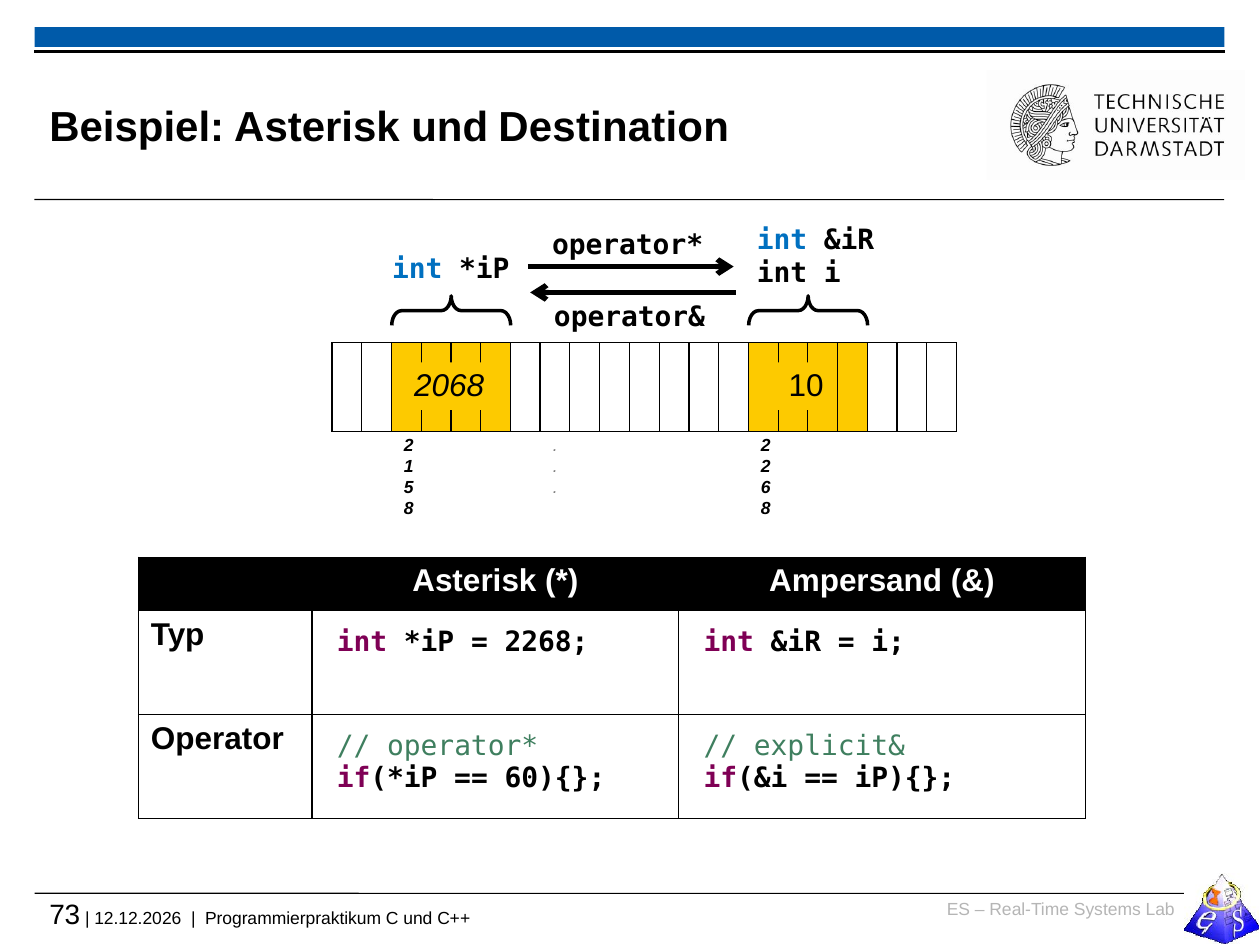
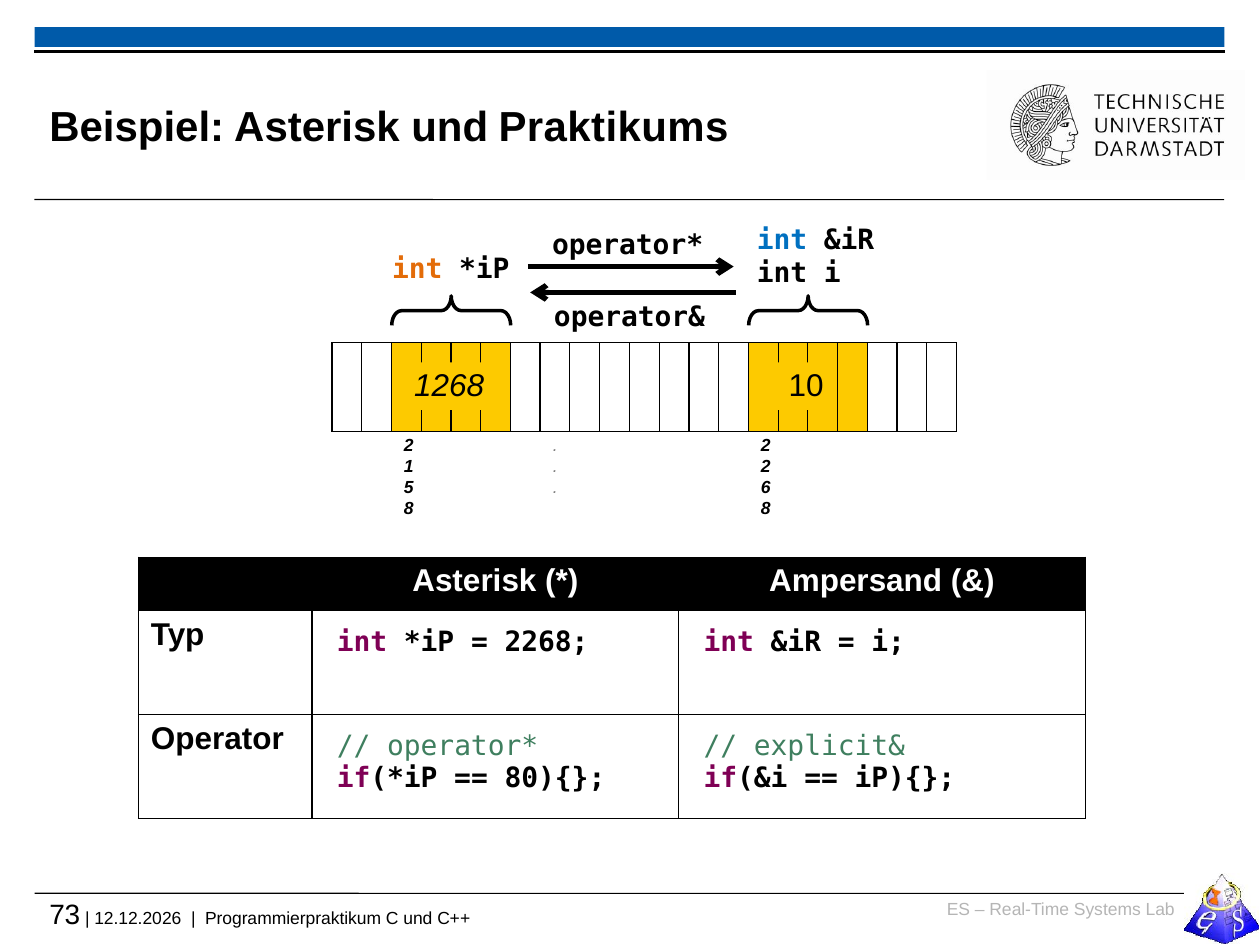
Destination: Destination -> Praktikums (614, 128)
int colour: blue -> orange (417, 269)
2068: 2068 -> 1268 (449, 386)
60){: 60){ -> 80){ (555, 778)
